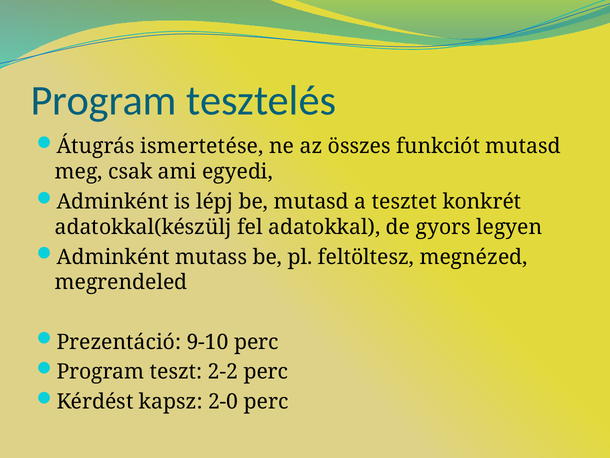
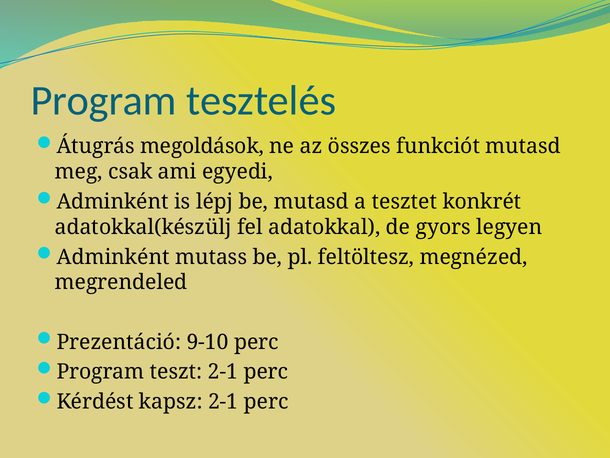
ismertetése: ismertetése -> megoldások (202, 146)
teszt 2-2: 2-2 -> 2-1 (223, 372)
kapsz 2-0: 2-0 -> 2-1 (223, 401)
